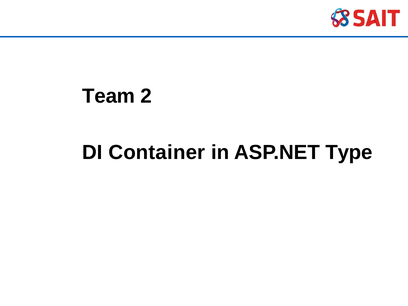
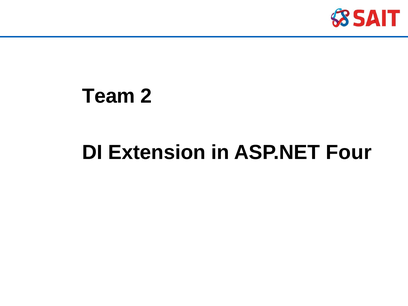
Container: Container -> Extension (157, 152)
Type: Type -> Four (349, 152)
